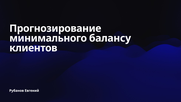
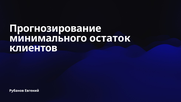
балансу: балансу -> остаток (110, 38)
